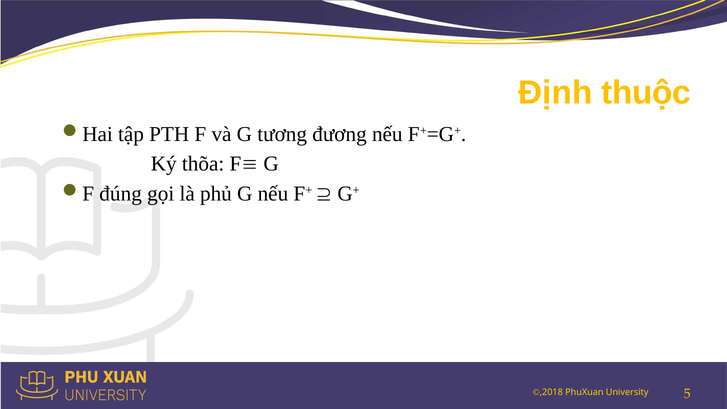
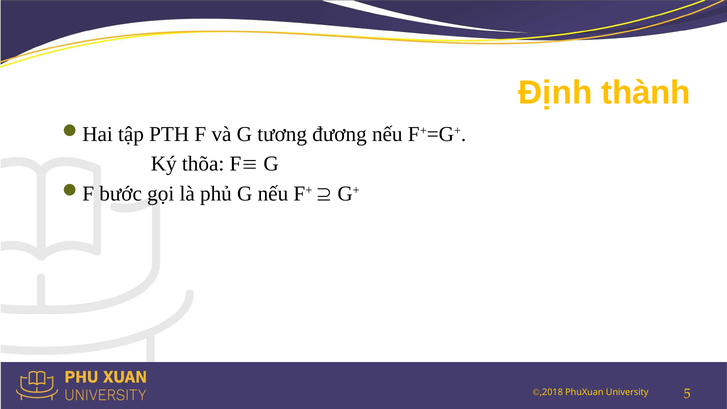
thuộc: thuộc -> thành (646, 92)
đúng: đúng -> bước (121, 194)
